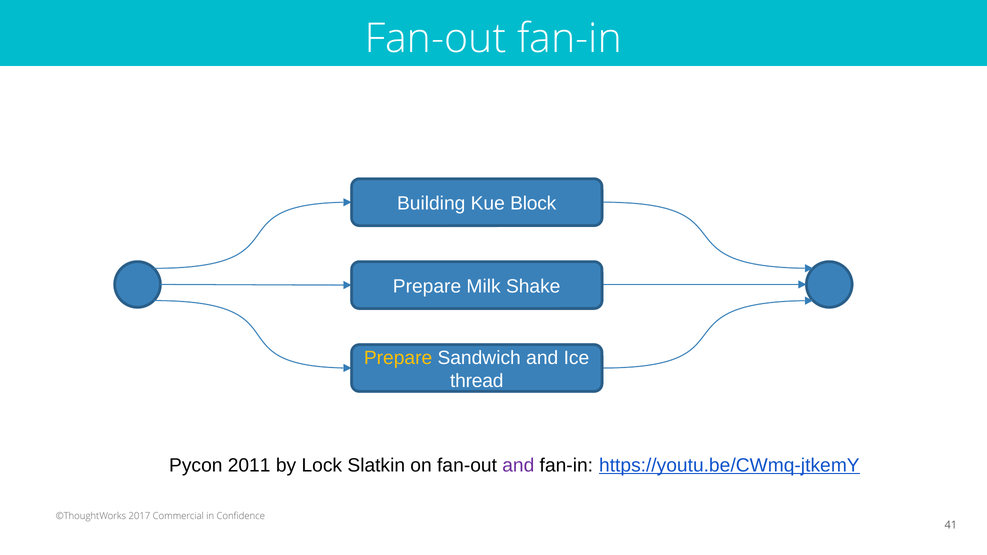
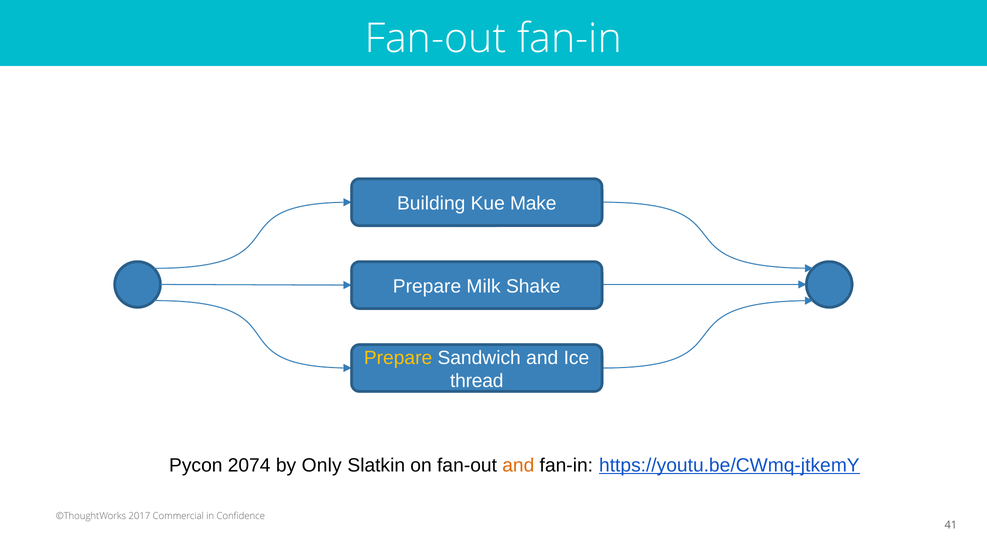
Block: Block -> Make (533, 204)
2011: 2011 -> 2074 (249, 465)
Lock: Lock -> Only (322, 465)
and colour: purple -> orange (518, 465)
